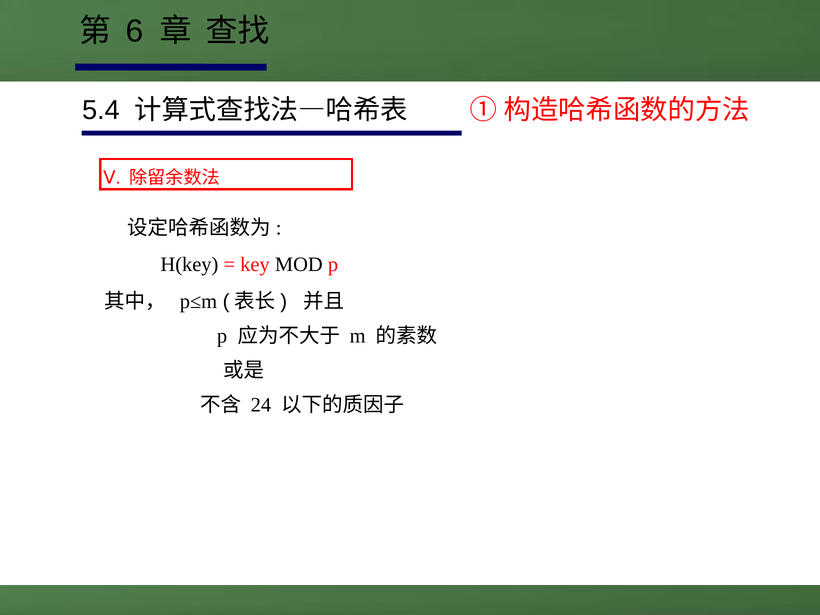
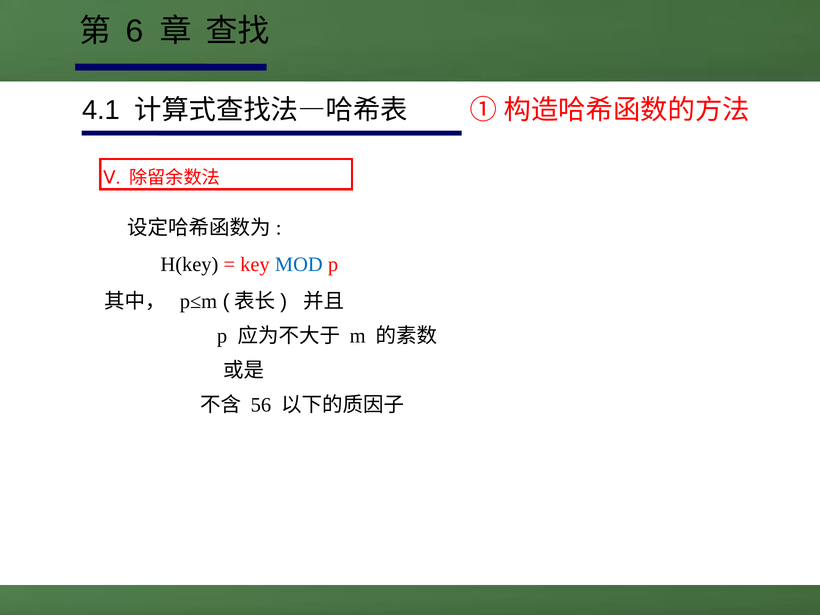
5.4: 5.4 -> 4.1 (101, 110)
MOD colour: black -> blue (299, 265)
24: 24 -> 56 (261, 405)
